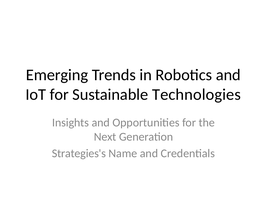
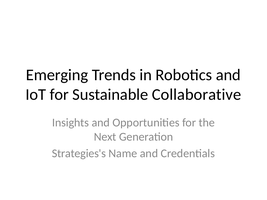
Technologies: Technologies -> Collaborative (197, 95)
